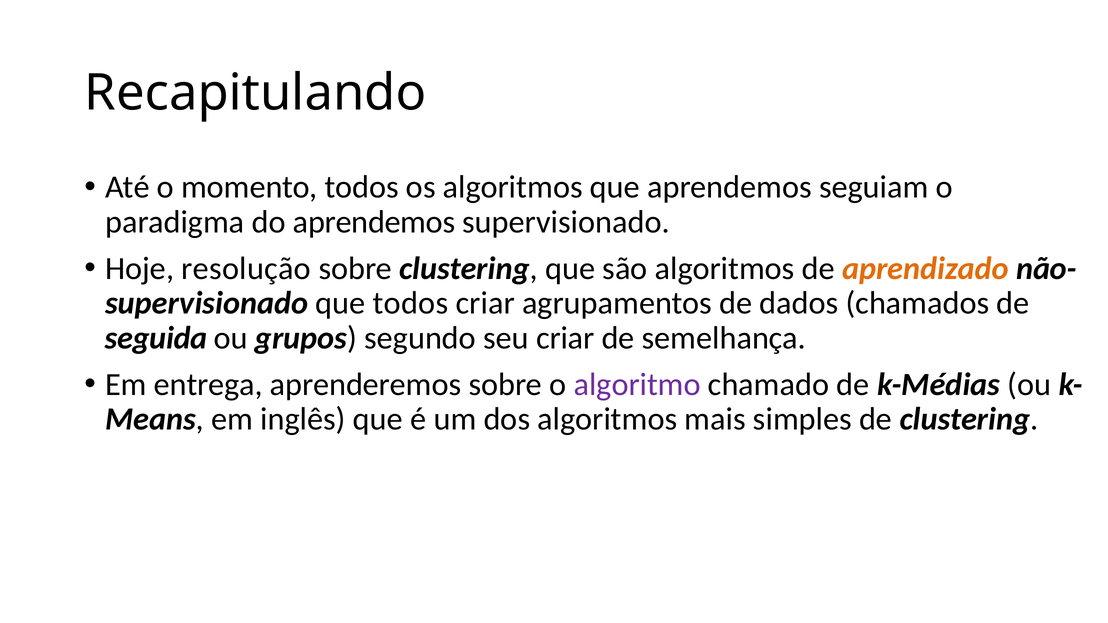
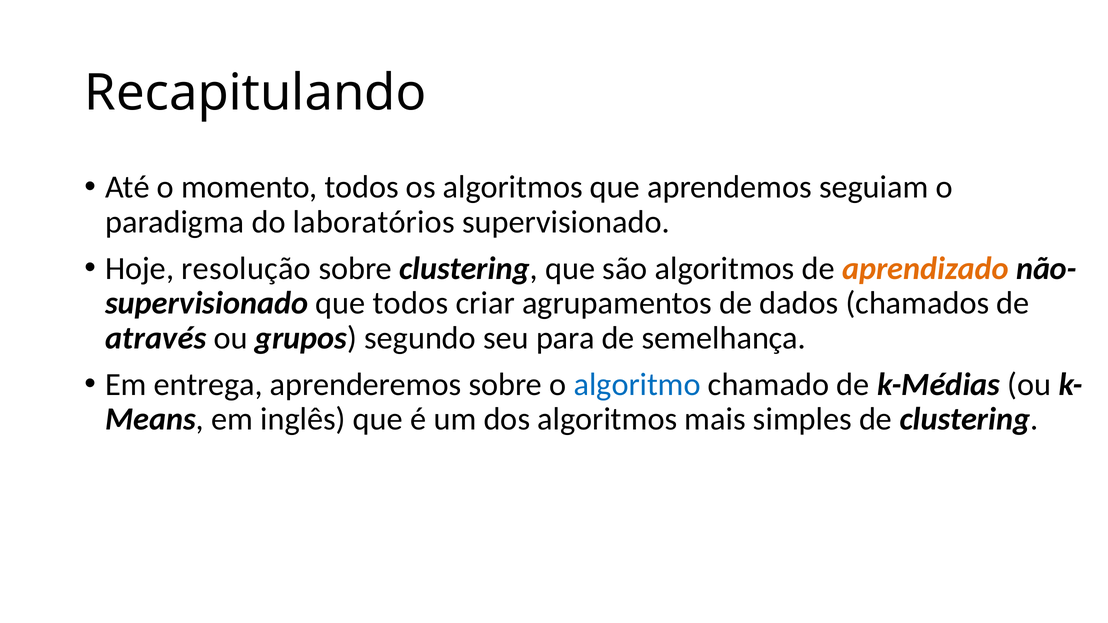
do aprendemos: aprendemos -> laboratórios (374, 222)
seguida: seguida -> através (156, 338)
seu criar: criar -> para (565, 338)
algoritmo colour: purple -> blue (637, 385)
